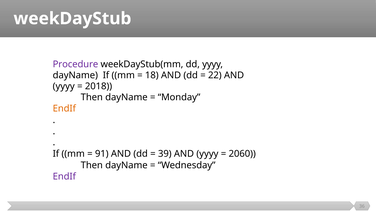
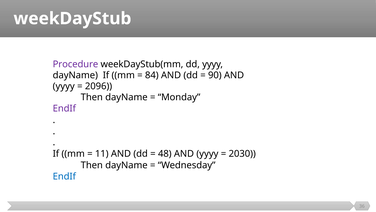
18: 18 -> 84 (152, 75)
22: 22 -> 90 (215, 75)
2018: 2018 -> 2096 (99, 86)
EndIf colour: orange -> purple (64, 108)
91: 91 -> 11 (102, 153)
39: 39 -> 48 (165, 153)
2060: 2060 -> 2030 (242, 153)
EndIf colour: purple -> blue (64, 176)
